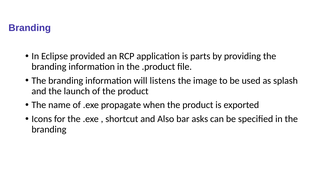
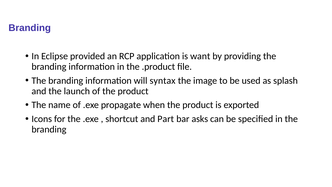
parts: parts -> want (200, 56)
listens: listens -> syntax (163, 81)
Also: Also -> Part (166, 119)
